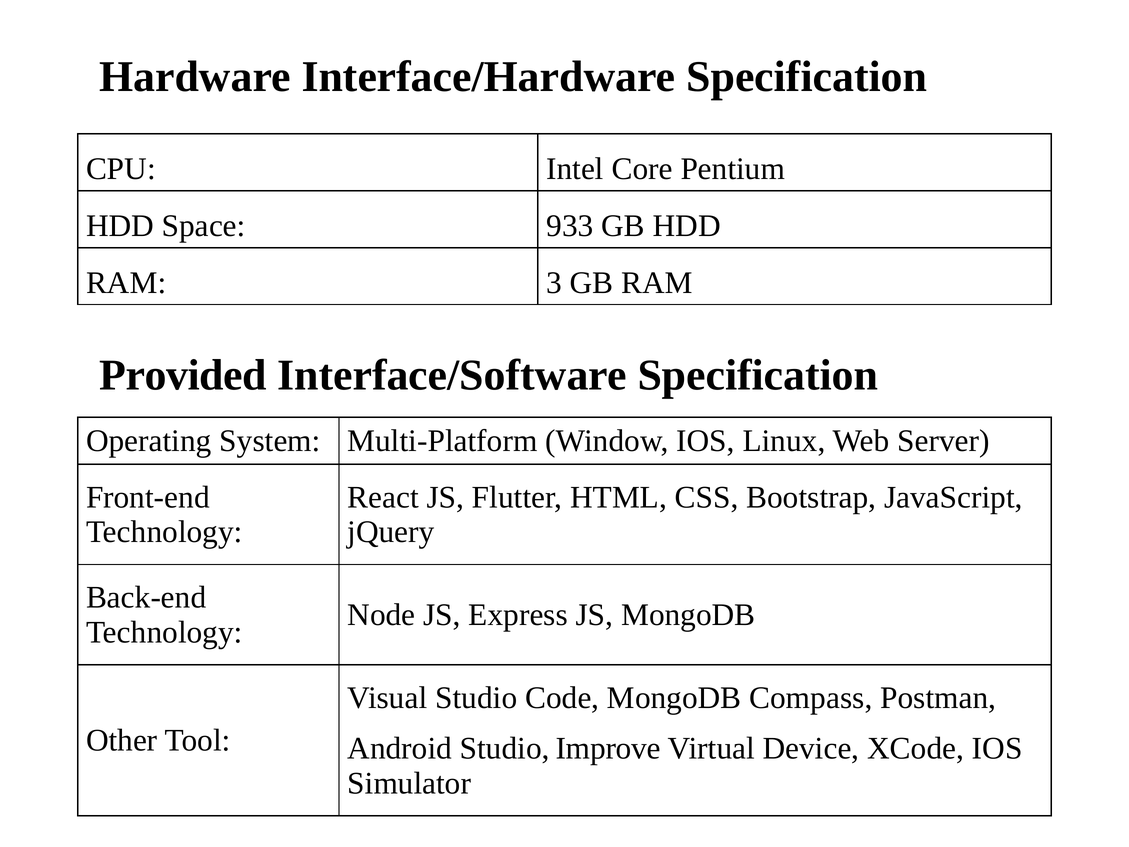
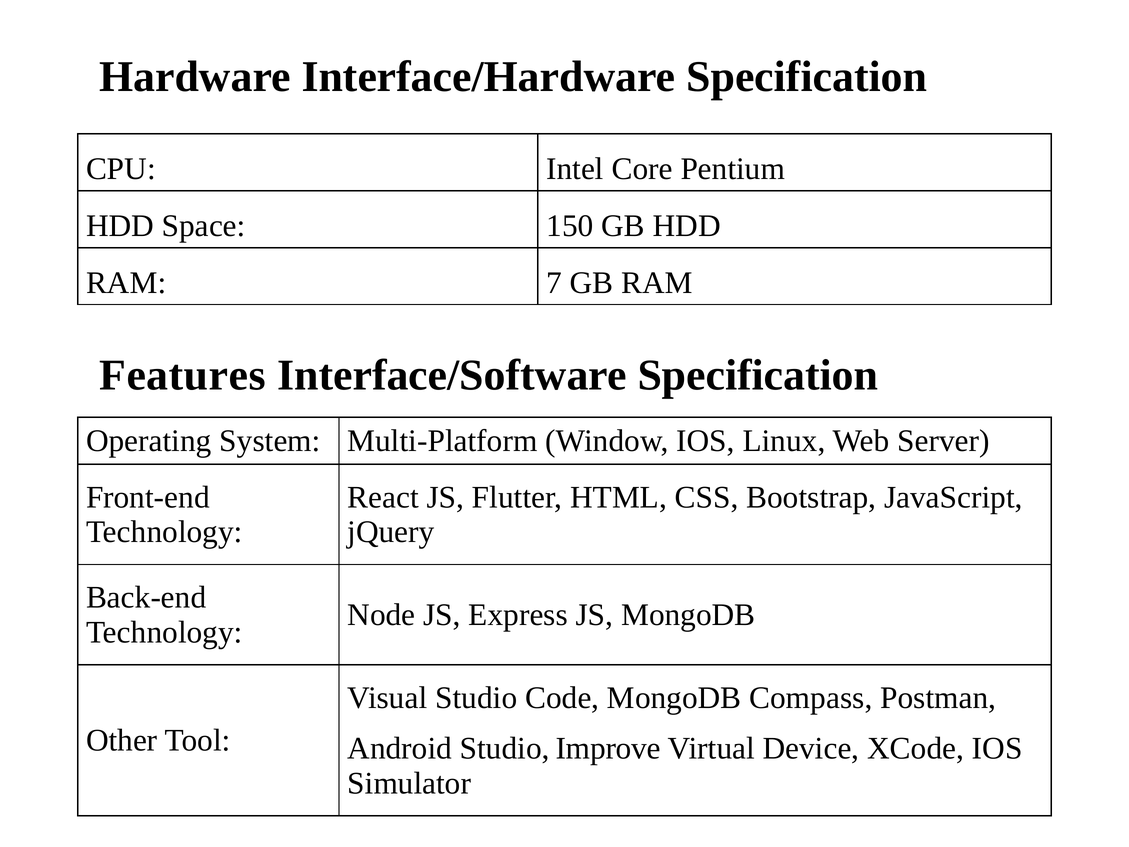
933: 933 -> 150 (570, 226)
3: 3 -> 7 (554, 283)
Provided: Provided -> Features (183, 375)
